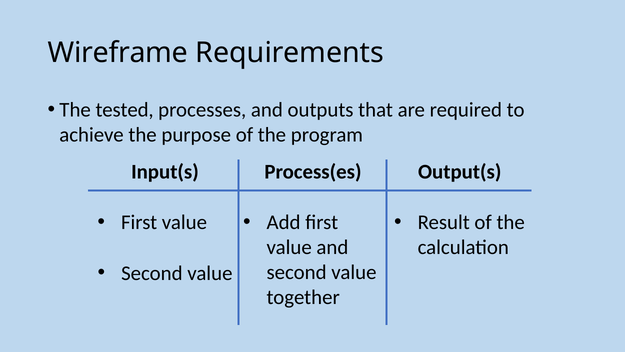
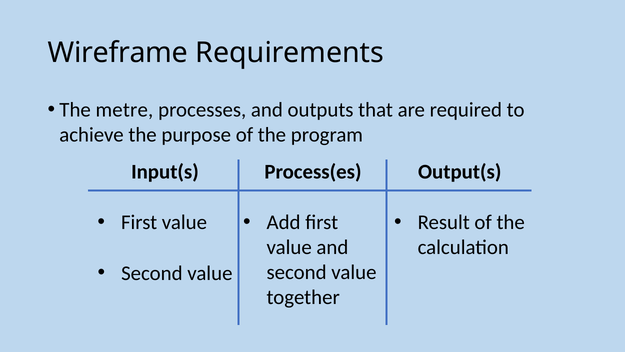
tested: tested -> metre (124, 110)
